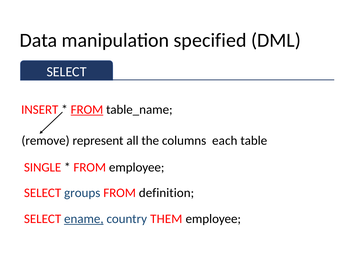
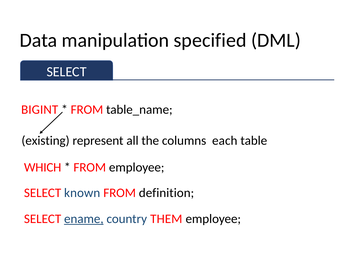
INSERT: INSERT -> BIGINT (40, 110)
FROM underline: present -> none (87, 110)
remove: remove -> existing (46, 141)
SINGLE: SINGLE -> WHICH (43, 168)
groups: groups -> known (82, 193)
